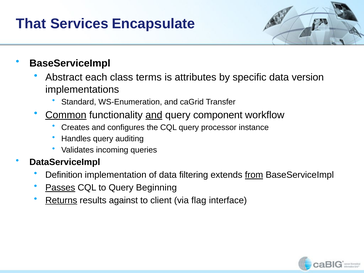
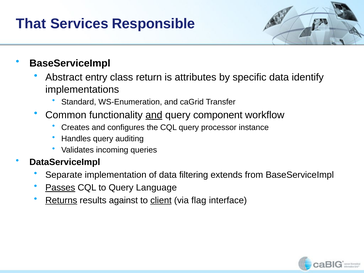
Encapsulate: Encapsulate -> Responsible (153, 24)
each: each -> entry (96, 77)
terms: terms -> return (149, 77)
version: version -> identify (308, 77)
Common underline: present -> none (66, 115)
Definition: Definition -> Separate (64, 175)
from underline: present -> none (254, 175)
Beginning: Beginning -> Language (156, 188)
client underline: none -> present (161, 200)
